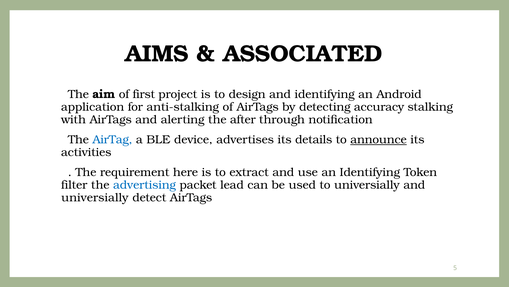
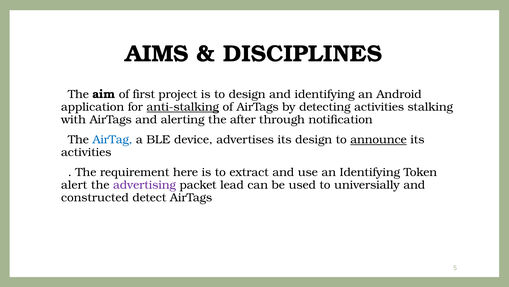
ASSOCIATED: ASSOCIATED -> DISCIPLINES (303, 54)
anti-stalking underline: none -> present (183, 107)
detecting accuracy: accuracy -> activities (379, 107)
its details: details -> design (314, 139)
filter: filter -> alert (74, 184)
advertising colour: blue -> purple (144, 184)
universially: universially -> constructed (95, 197)
